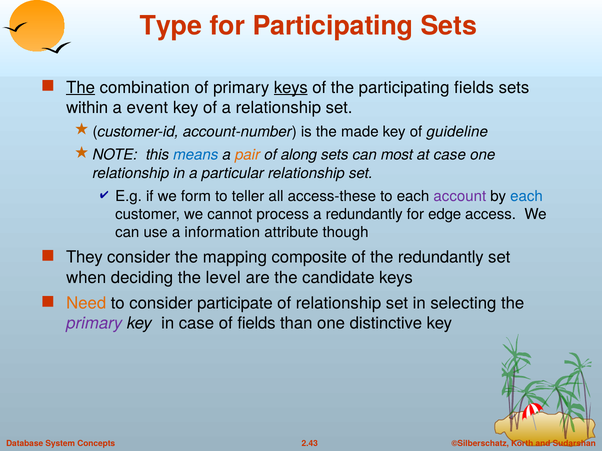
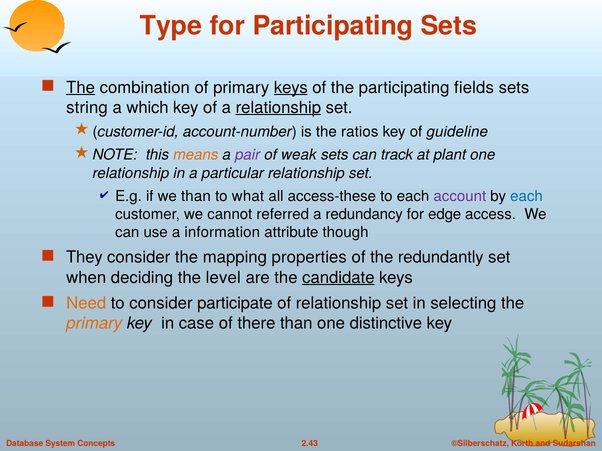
within: within -> string (87, 108)
event: event -> which (148, 108)
relationship underline: none -> present (278, 108)
made: made -> ratios (360, 132)
means colour: blue -> orange (196, 155)
pair colour: orange -> purple (248, 155)
along: along -> weak (299, 155)
most: most -> track (397, 155)
at case: case -> plant (450, 155)
we form: form -> than (196, 197)
teller: teller -> what (248, 197)
process: process -> referred (283, 215)
a redundantly: redundantly -> redundancy (364, 215)
composite: composite -> properties (309, 258)
candidate underline: none -> present (338, 278)
primary colour: purple -> orange (94, 324)
of fields: fields -> there (256, 324)
